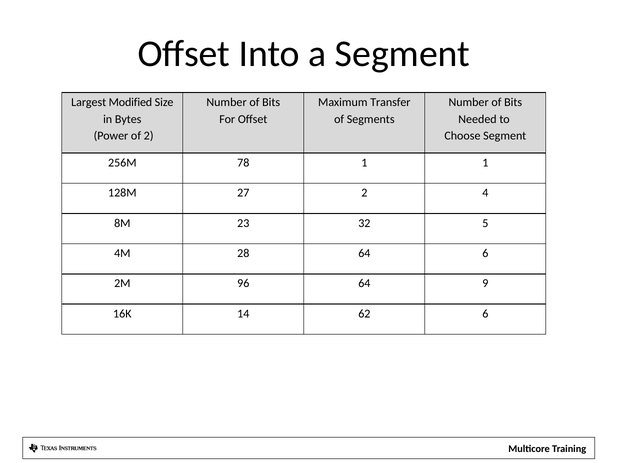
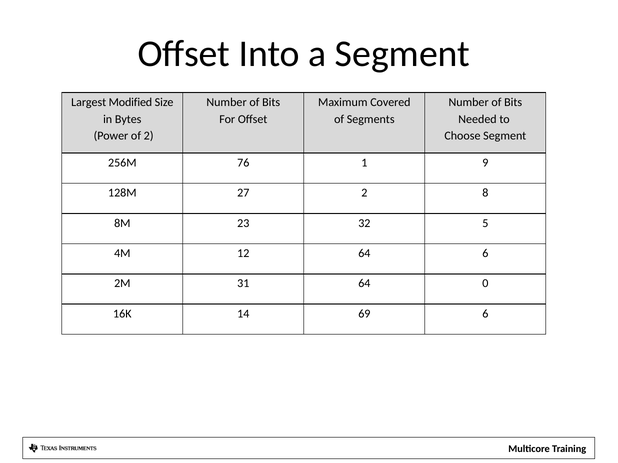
Transfer: Transfer -> Covered (390, 102)
78: 78 -> 76 (243, 163)
1 1: 1 -> 9 (485, 163)
4: 4 -> 8 (485, 193)
28: 28 -> 12 (243, 254)
96: 96 -> 31 (243, 284)
9: 9 -> 0 (485, 284)
62: 62 -> 69 (364, 314)
